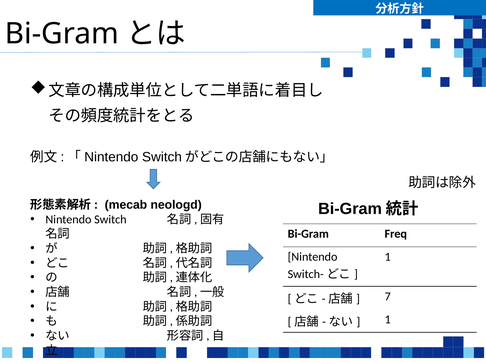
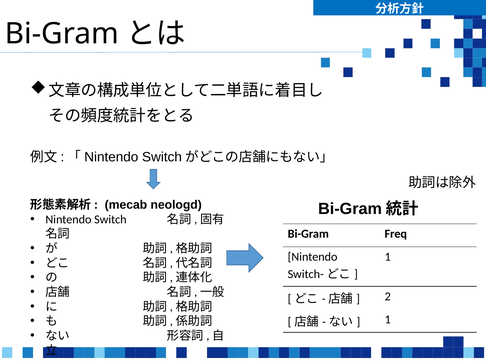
7: 7 -> 2 (388, 297)
